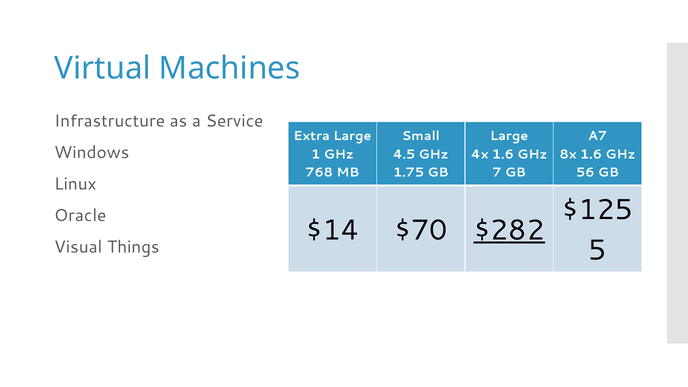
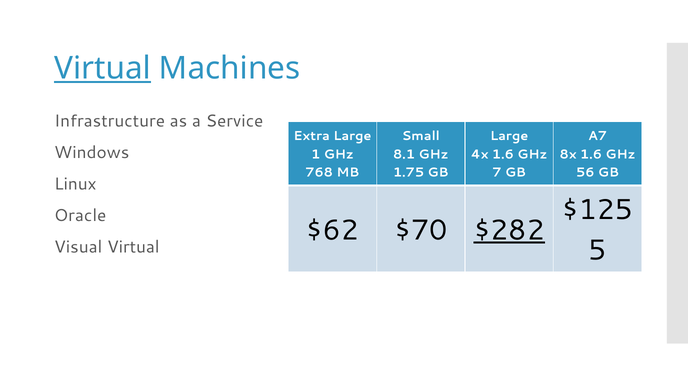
Virtual underline: none -> present (102, 68)
4.5: 4.5 -> 8.1 (404, 154)
$14: $14 -> $62 (332, 230)
Visual Things: Things -> Virtual (133, 247)
